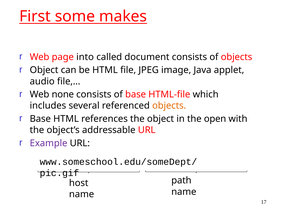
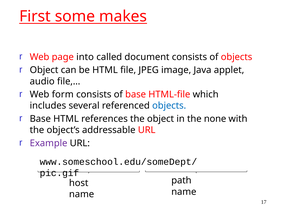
none: none -> form (63, 94)
objects colour: orange -> blue (169, 106)
open: open -> none (215, 119)
